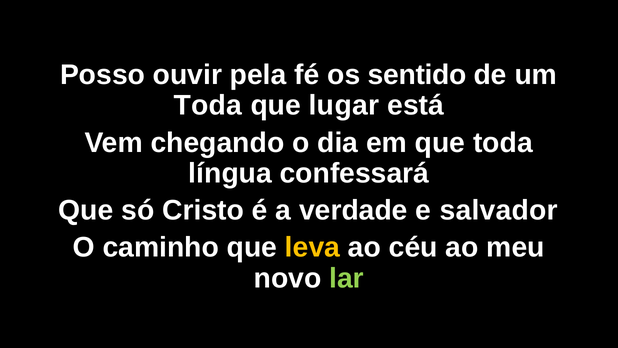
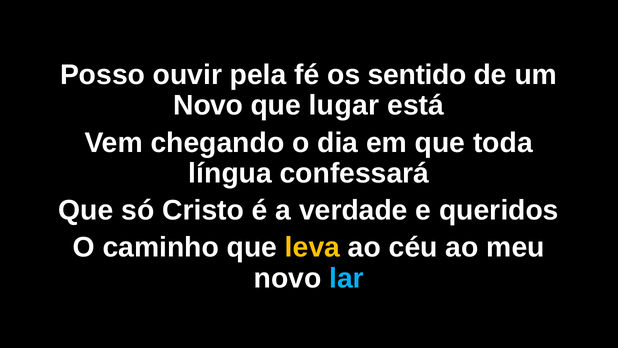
Toda: Toda -> Novo (208, 105)
salvador: salvador -> queridos (499, 210)
lar colour: light green -> light blue (347, 278)
